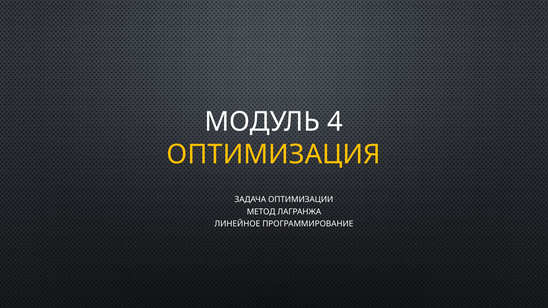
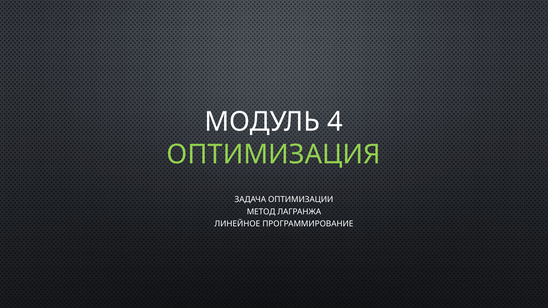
ОПТИМИЗАЦИЯ colour: yellow -> light green (274, 155)
